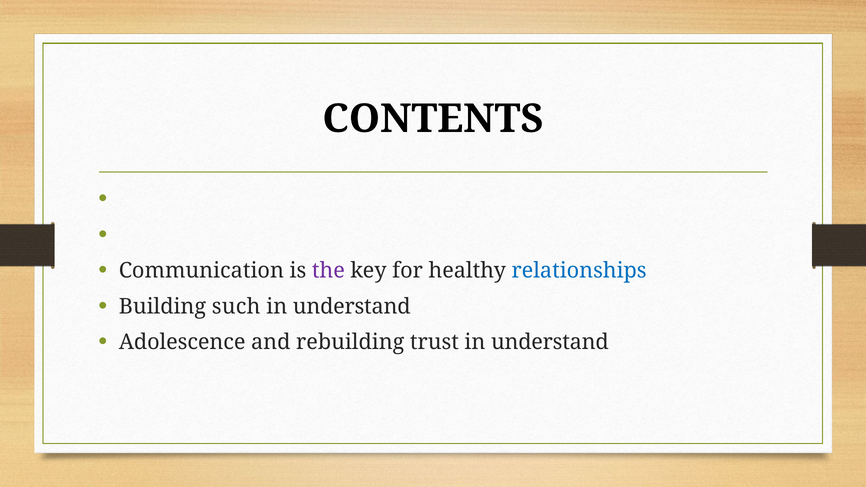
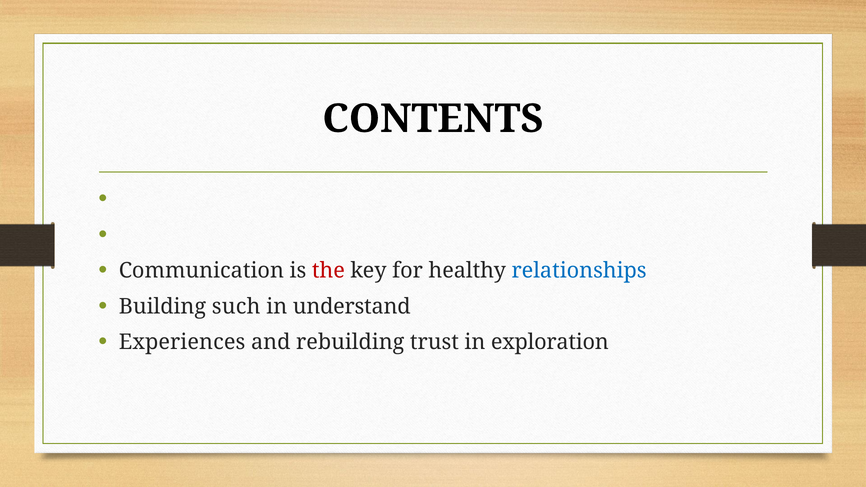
the colour: purple -> red (328, 271)
Adolescence: Adolescence -> Experiences (182, 342)
trust in understand: understand -> exploration (550, 342)
